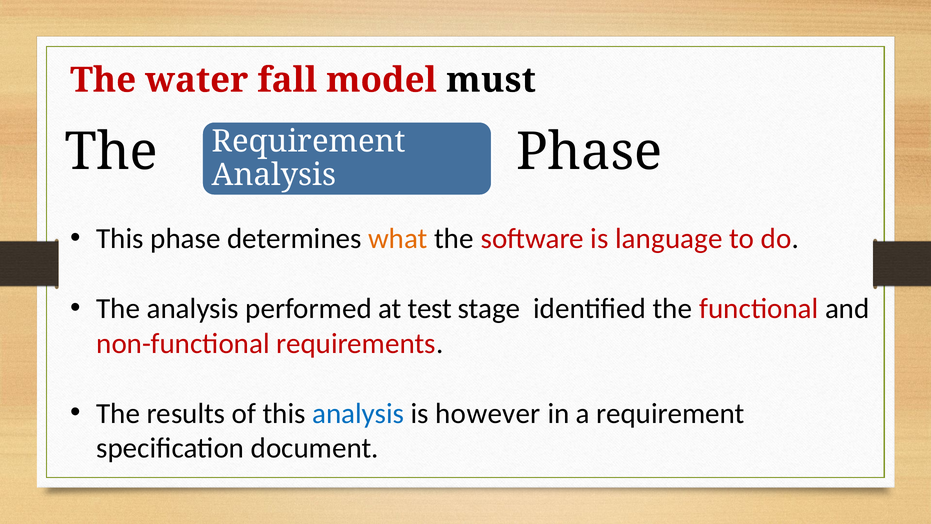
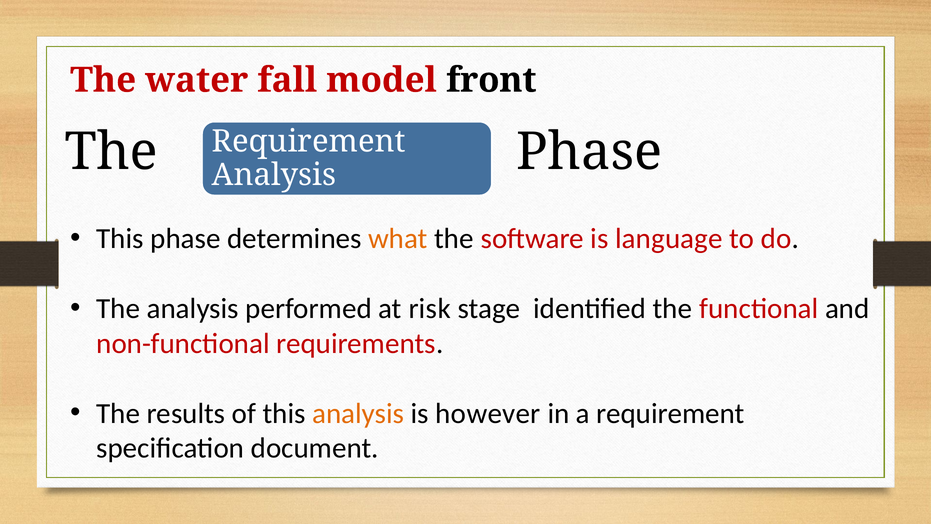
must: must -> front (491, 80)
test: test -> risk (430, 308)
analysis colour: blue -> orange (358, 413)
